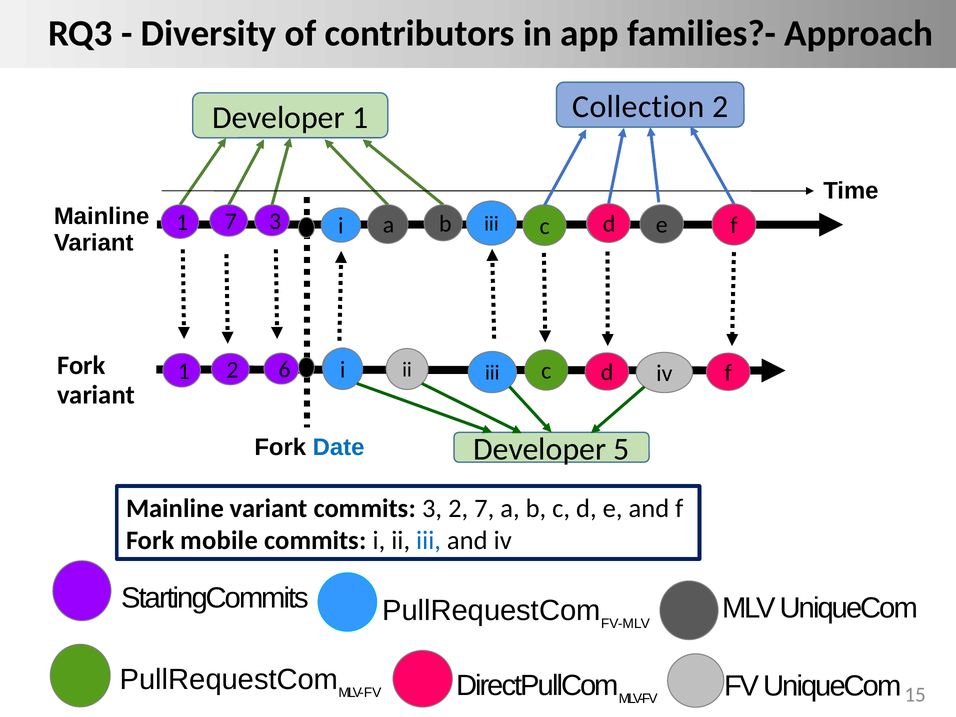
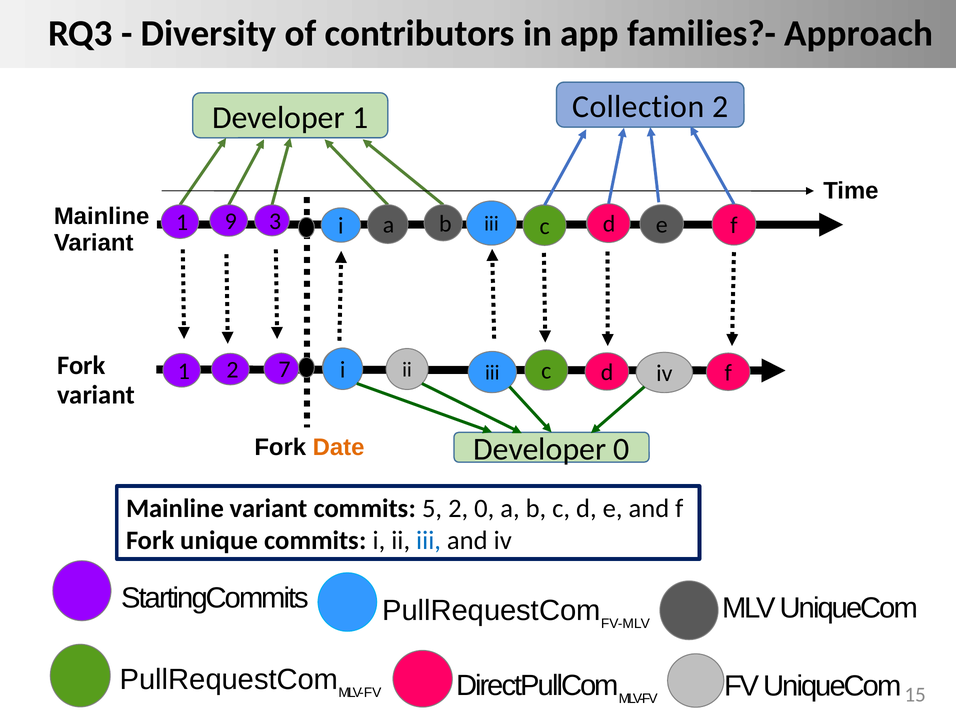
1 7: 7 -> 9 (231, 221)
6: 6 -> 7 (284, 370)
Date colour: blue -> orange (339, 447)
Developer 5: 5 -> 0 (622, 449)
commits 3: 3 -> 5 (432, 509)
2 7: 7 -> 0 (484, 509)
mobile: mobile -> unique (219, 540)
